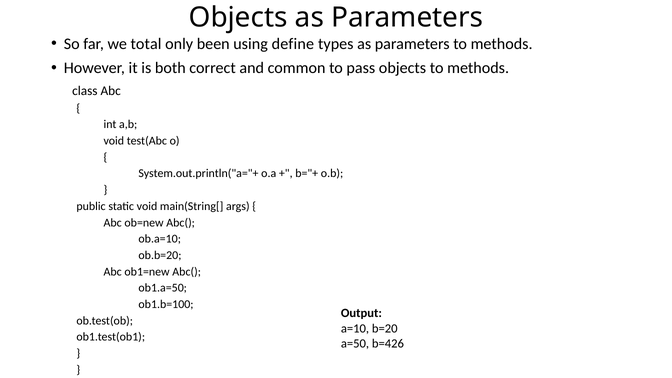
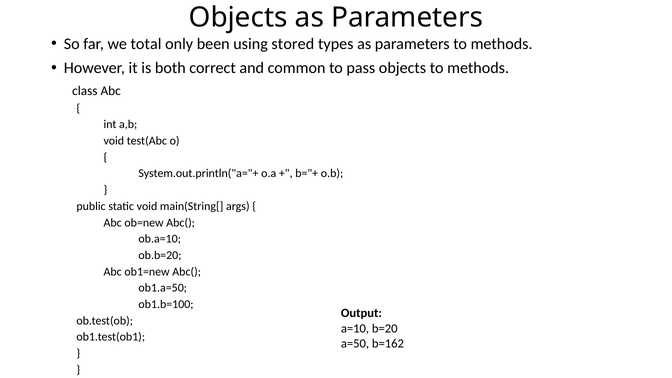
define: define -> stored (293, 44)
b=426: b=426 -> b=162 (388, 344)
